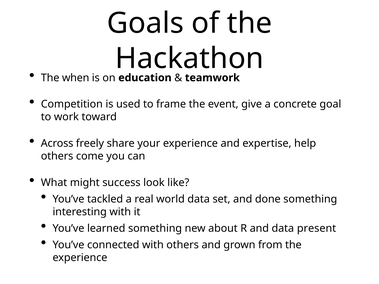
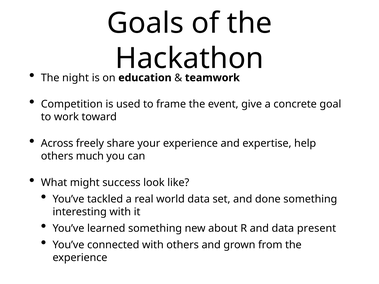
when: when -> night (76, 78)
come: come -> much (90, 156)
